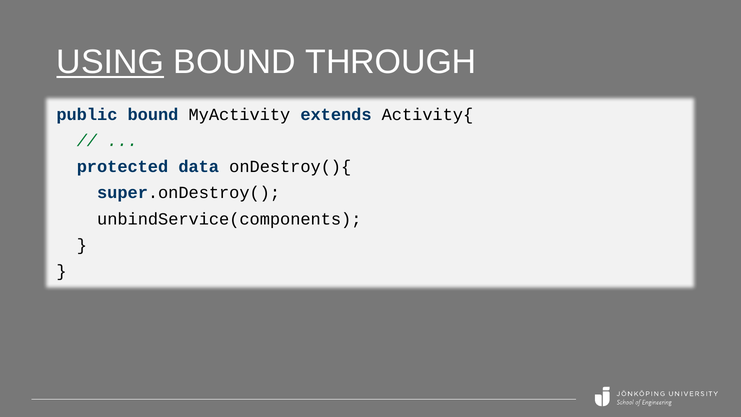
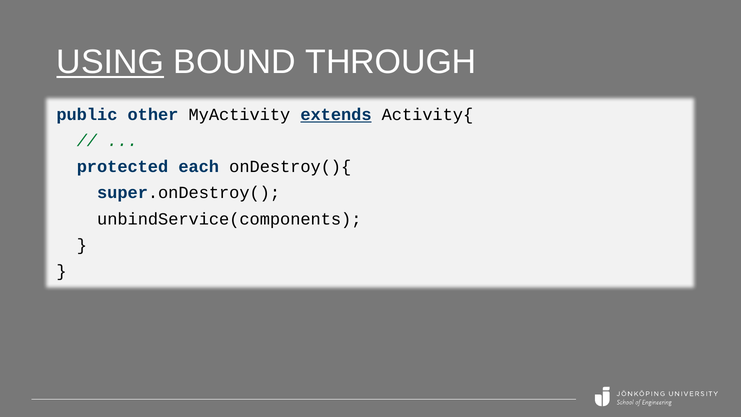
public bound: bound -> other (153, 115)
extends underline: none -> present (336, 115)
data: data -> each (199, 167)
